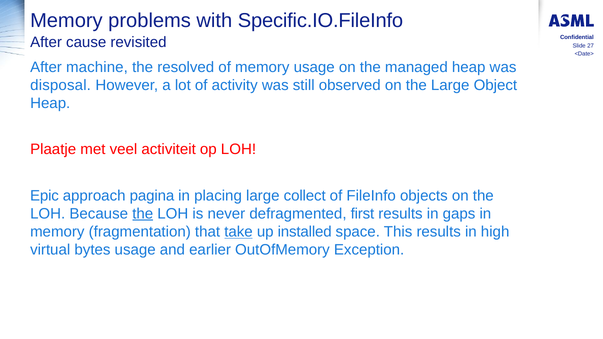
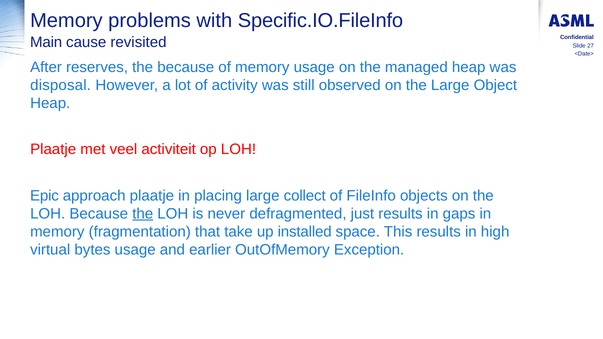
After: After -> Main (46, 42)
machine: machine -> reserves (97, 67)
the resolved: resolved -> because (186, 67)
approach pagina: pagina -> plaatje (152, 196)
first: first -> just (362, 214)
take underline: present -> none (239, 232)
